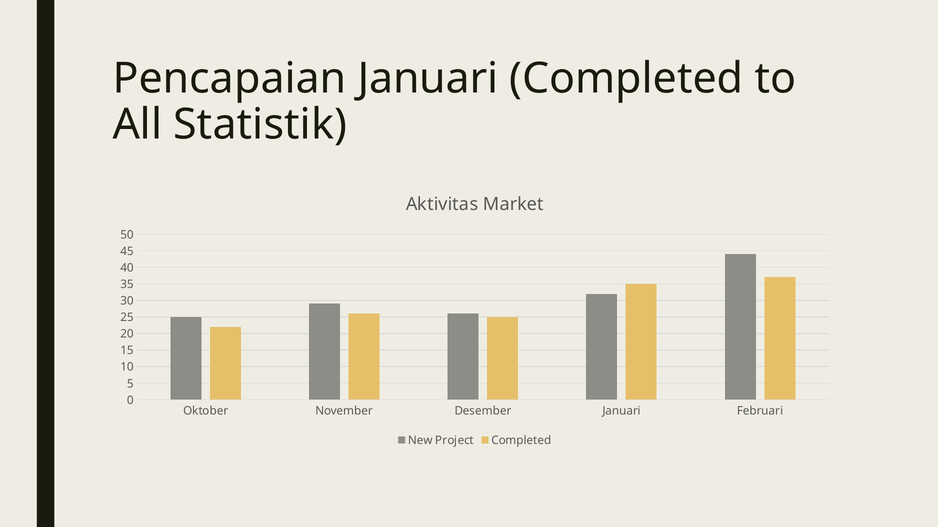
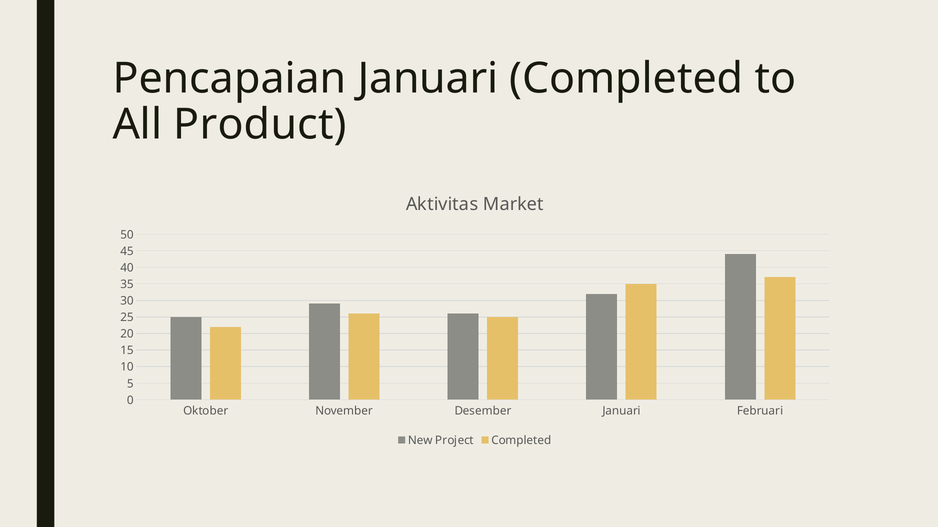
Statistik: Statistik -> Product (260, 125)
